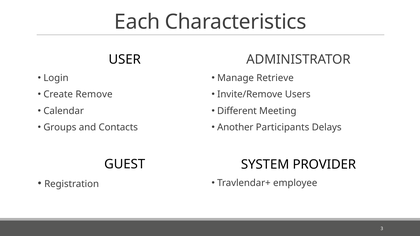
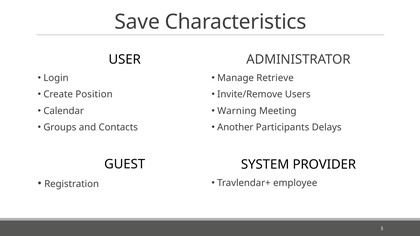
Each: Each -> Save (137, 22)
Remove: Remove -> Position (94, 94)
Different: Different -> Warning (237, 111)
